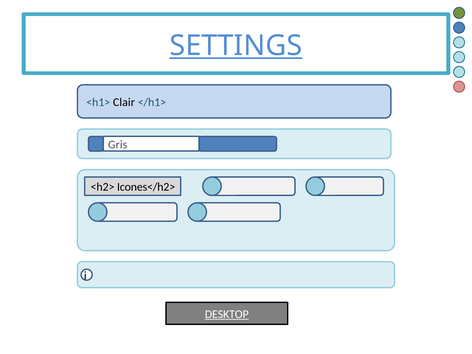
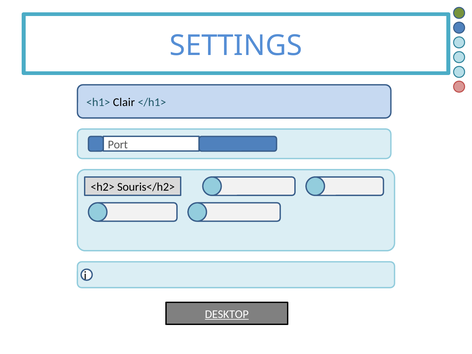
SETTINGS underline: present -> none (236, 46)
Gris: Gris -> Port (118, 145)
Icones</h2>: Icones</h2> -> Souris</h2> (146, 187)
